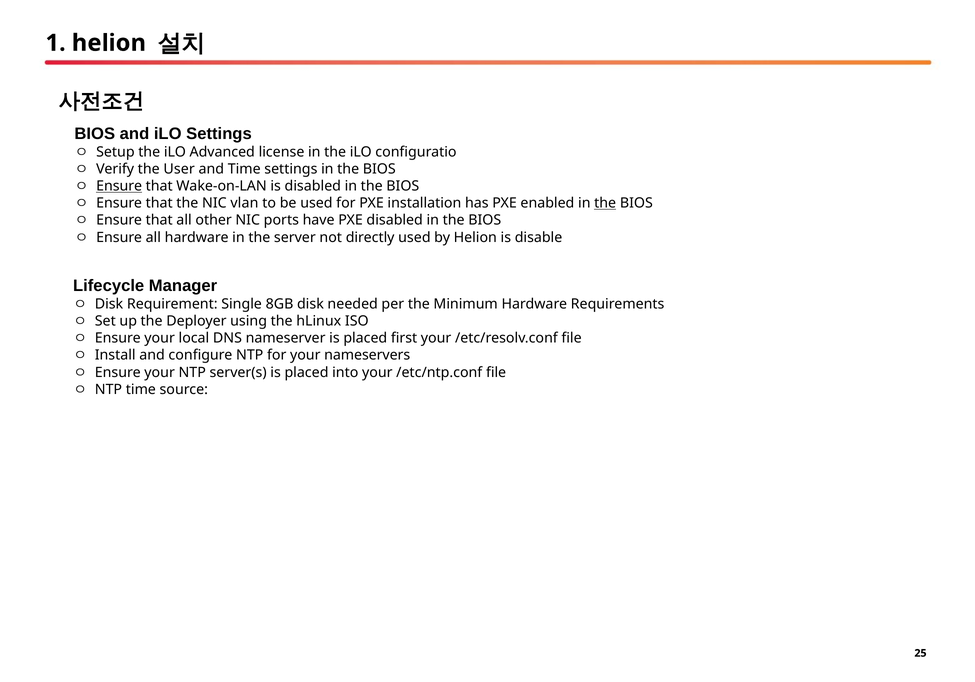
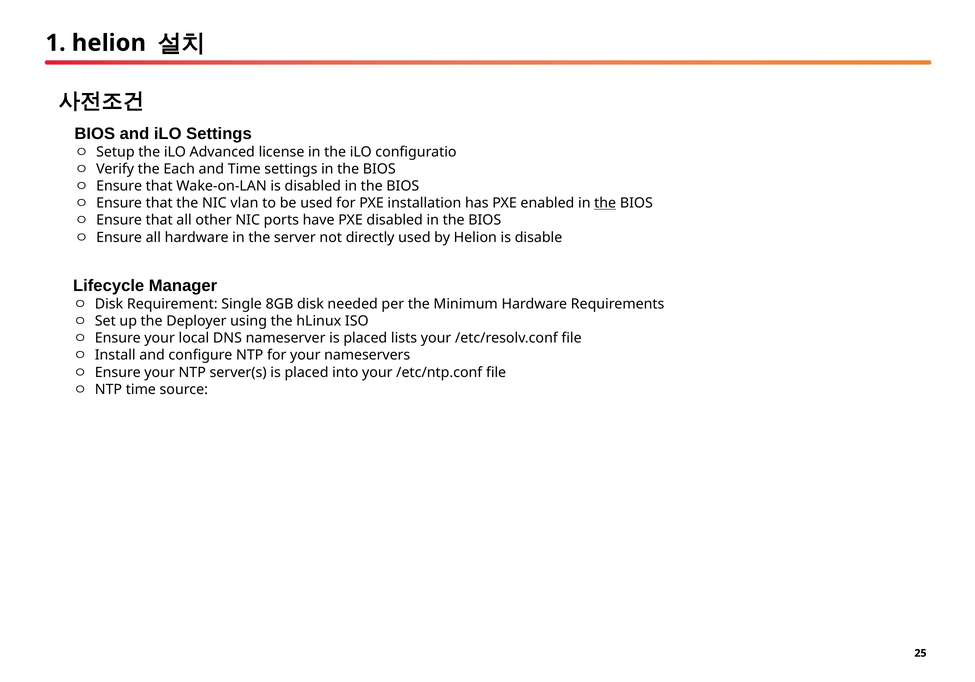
User: User -> Each (179, 169)
Ensure underline: present -> none (119, 186)
first: first -> lists (404, 338)
